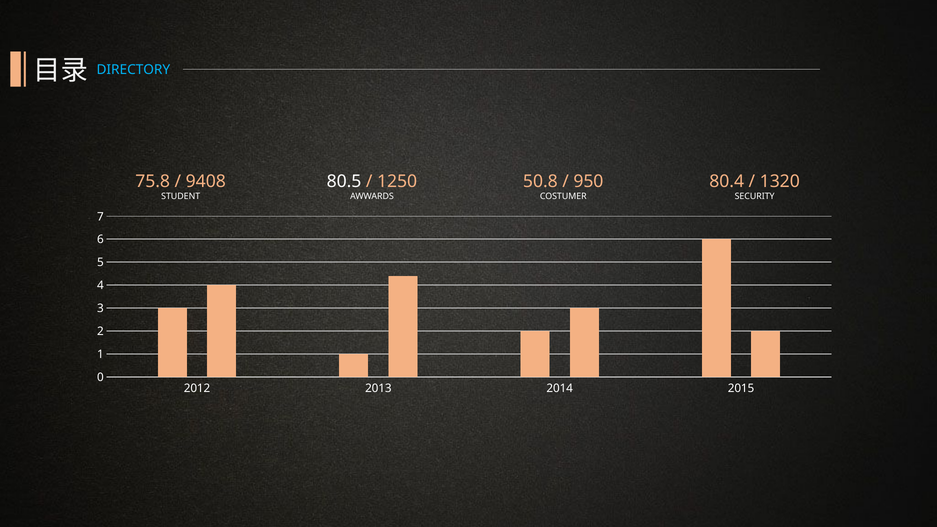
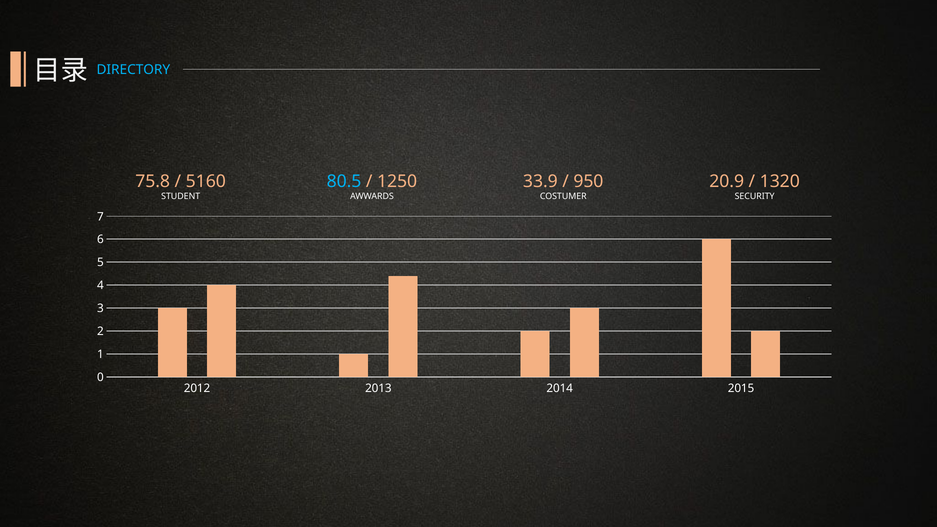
9408: 9408 -> 5160 (206, 181)
80.5 colour: white -> light blue (344, 181)
50.8: 50.8 -> 33.9 (540, 181)
80.4: 80.4 -> 20.9 (727, 181)
